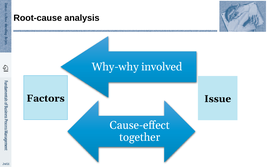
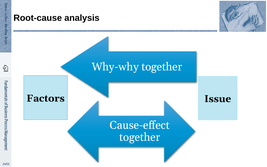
Why-why involved: involved -> together (162, 67)
